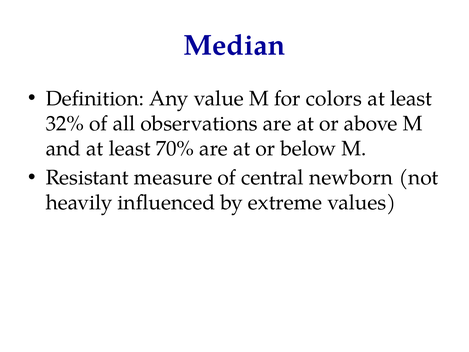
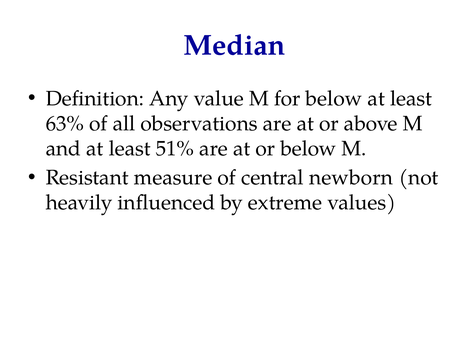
for colors: colors -> below (334, 98)
32%: 32% -> 63% (65, 123)
70%: 70% -> 51% (175, 148)
